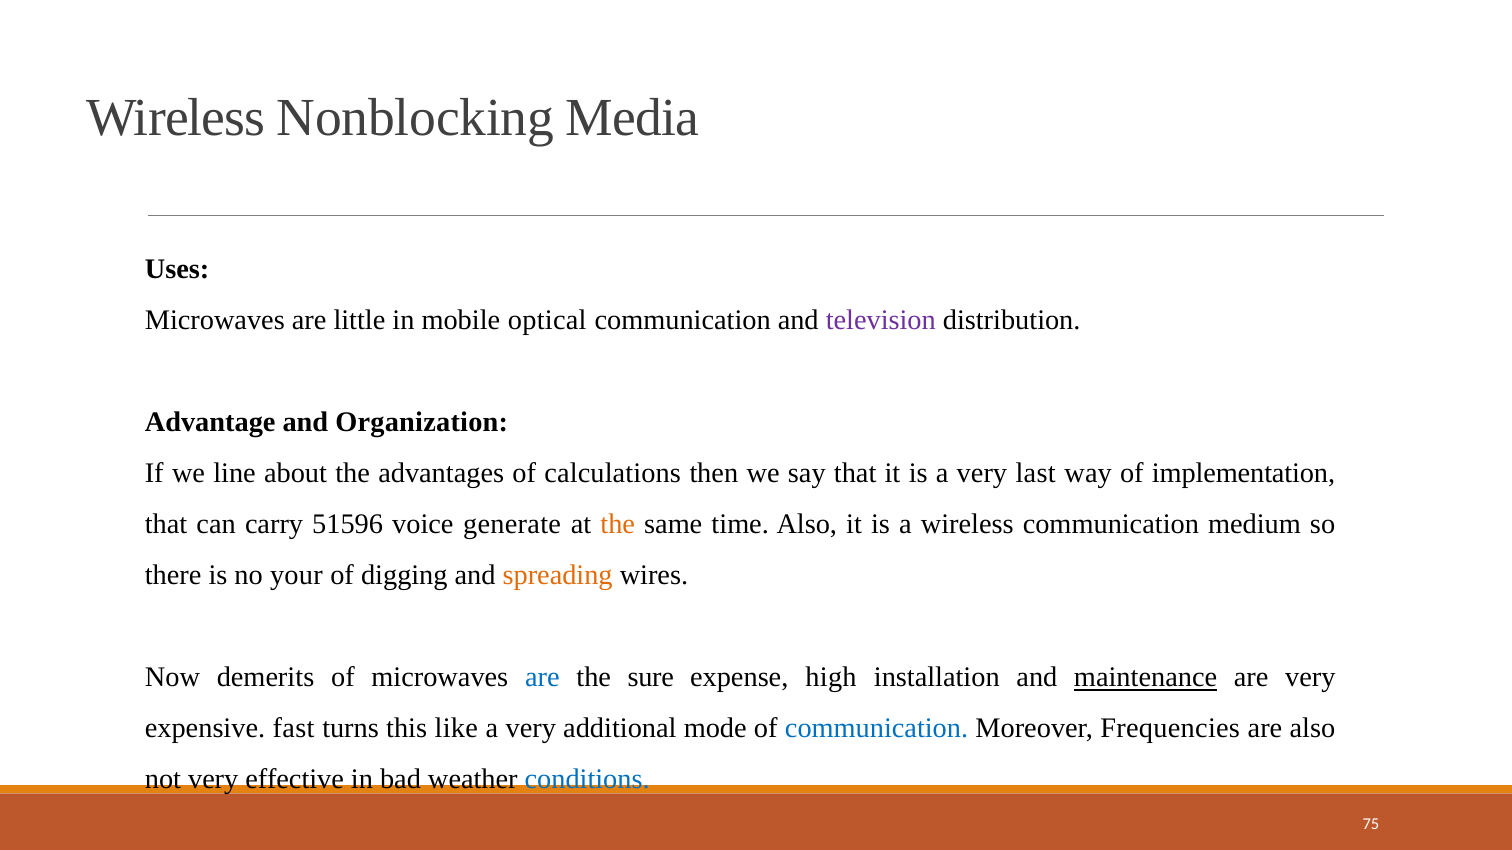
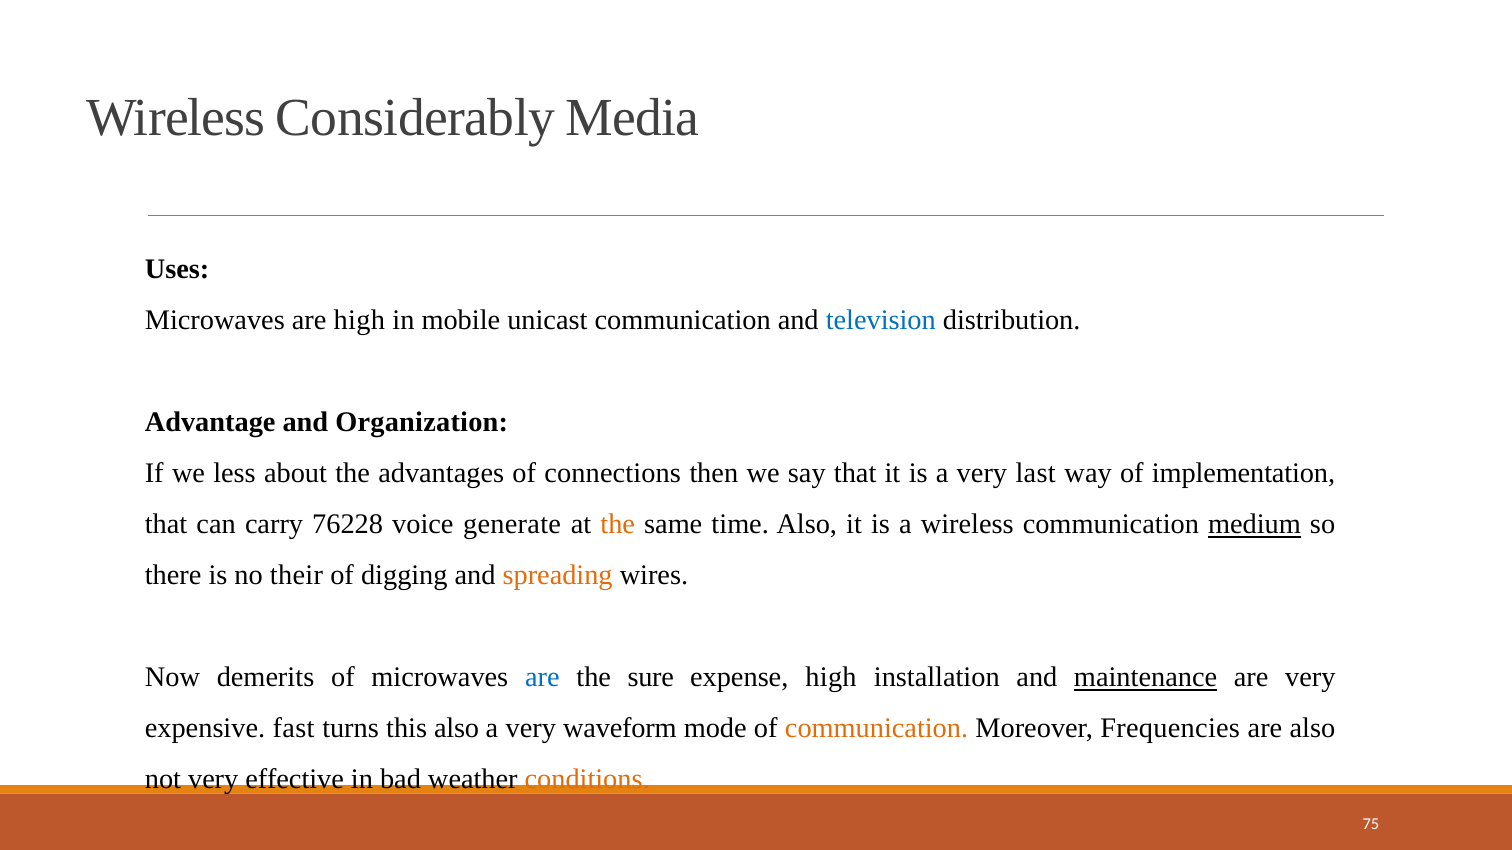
Nonblocking: Nonblocking -> Considerably (416, 118)
are little: little -> high (359, 321)
optical: optical -> unicast (547, 321)
television colour: purple -> blue (881, 321)
line: line -> less (235, 474)
calculations: calculations -> connections (613, 474)
51596: 51596 -> 76228 (348, 525)
medium underline: none -> present (1254, 525)
your: your -> their (296, 576)
this like: like -> also (457, 729)
additional: additional -> waveform (620, 729)
communication colour: blue -> orange (877, 729)
conditions colour: blue -> orange (587, 780)
